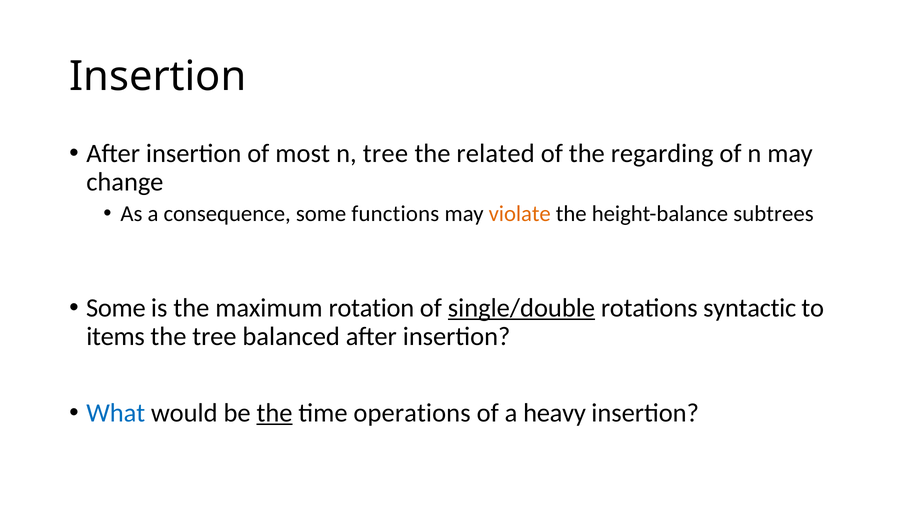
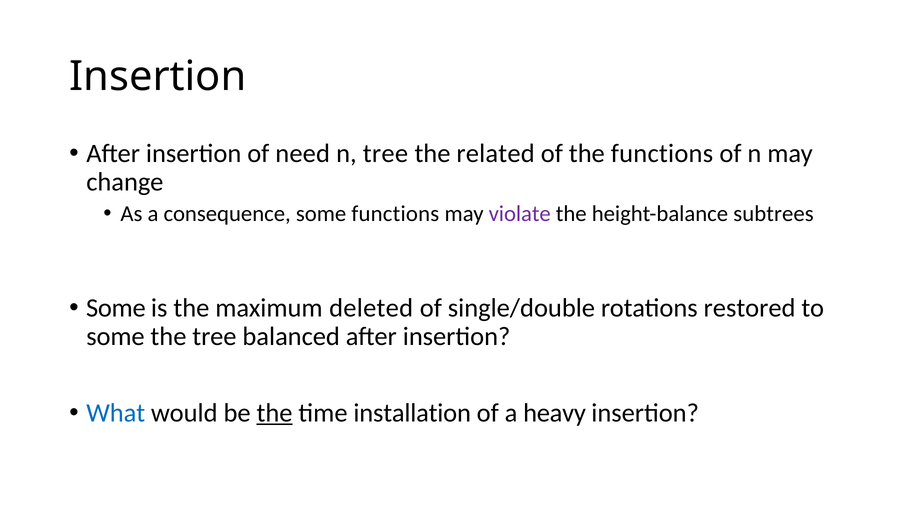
most: most -> need (303, 154)
the regarding: regarding -> functions (662, 154)
violate colour: orange -> purple (520, 214)
rotation: rotation -> deleted (371, 308)
single/double underline: present -> none (521, 308)
syntactic: syntactic -> restored (750, 308)
items: items -> some (115, 337)
operations: operations -> installation (412, 413)
